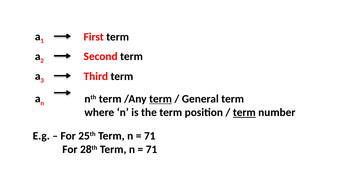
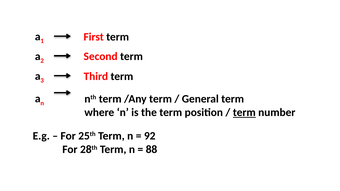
term underline: present -> none (161, 99)
71: 71 -> 92 (150, 136)
71: 71 -> 88 (152, 150)
